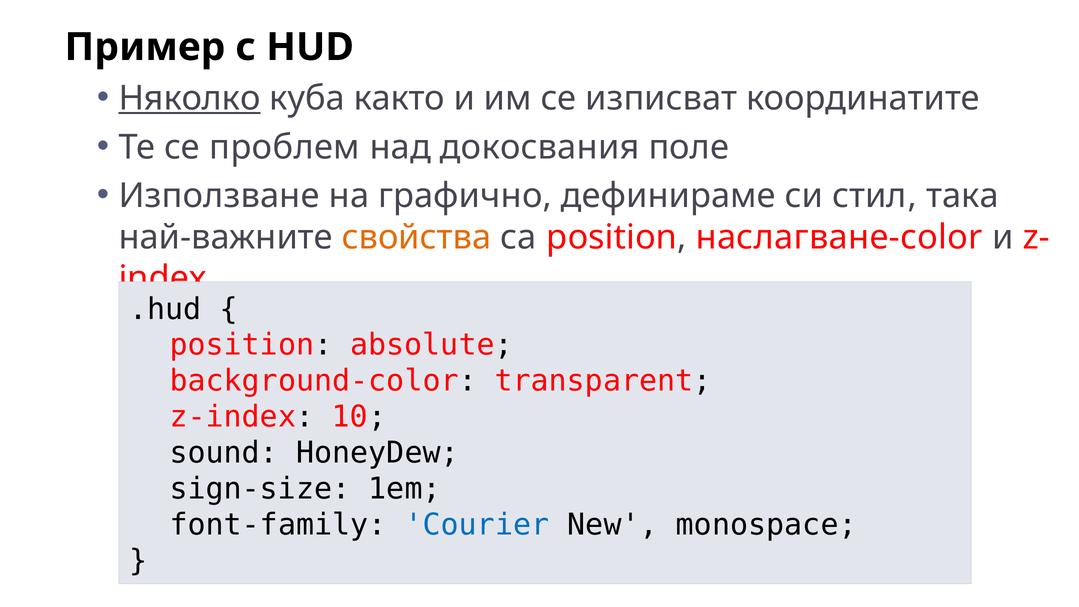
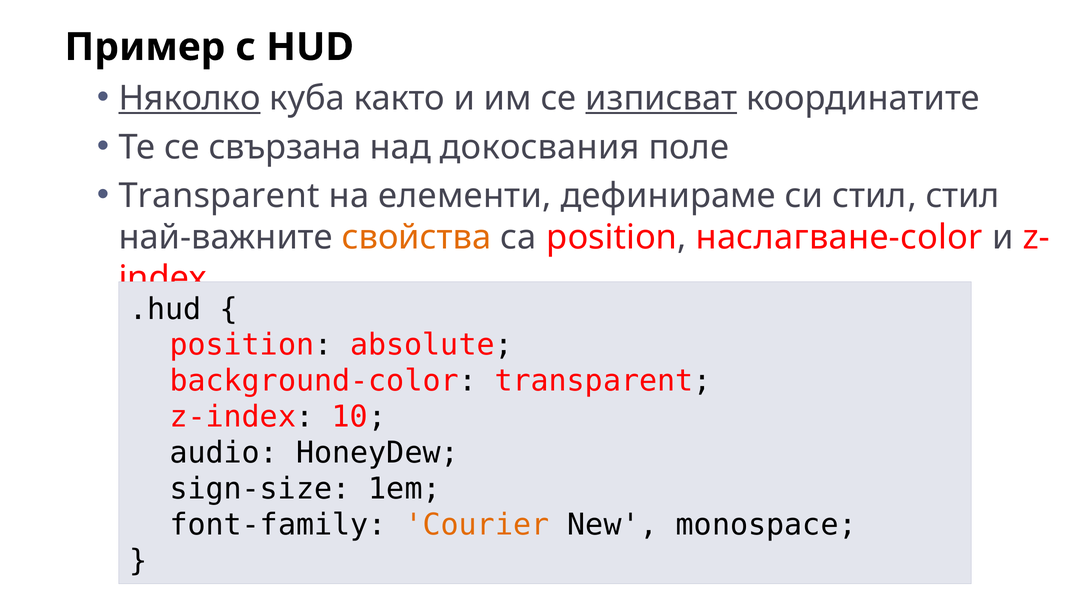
изписват underline: none -> present (661, 98)
проблем: проблем -> свързана (285, 147)
Използване: Използване -> Transparent (219, 196)
графично: графично -> елементи (465, 196)
стил така: така -> стил (963, 196)
sound: sound -> audio (224, 453)
Courier colour: blue -> orange (477, 525)
